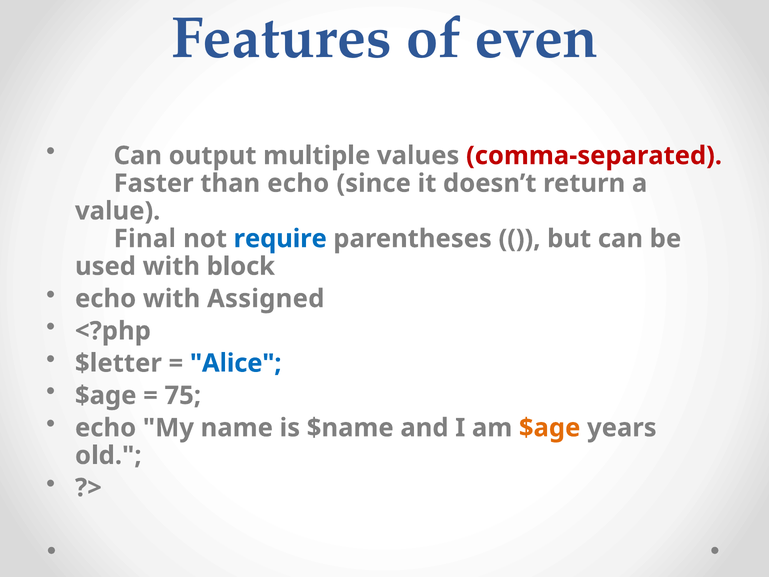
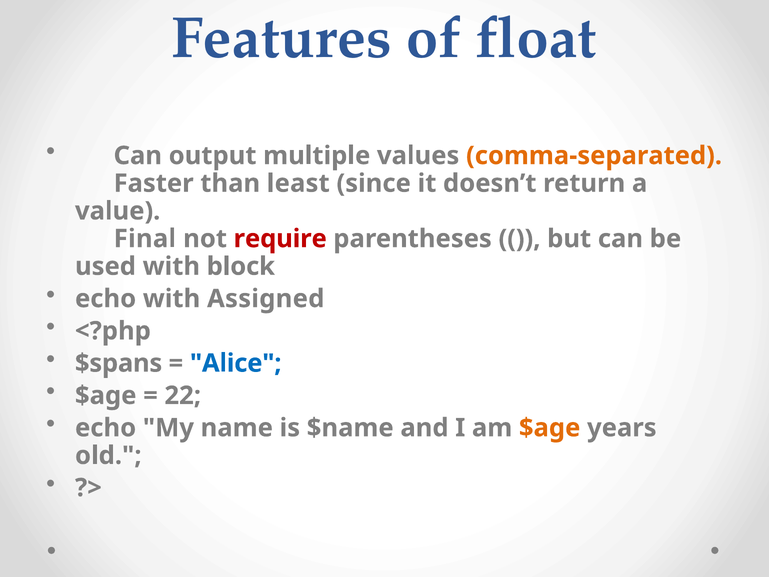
even: even -> float (536, 38)
comma-separated colour: red -> orange (594, 156)
than echo: echo -> least (298, 183)
require colour: blue -> red (280, 239)
$letter: $letter -> $spans (119, 363)
75: 75 -> 22 (183, 395)
